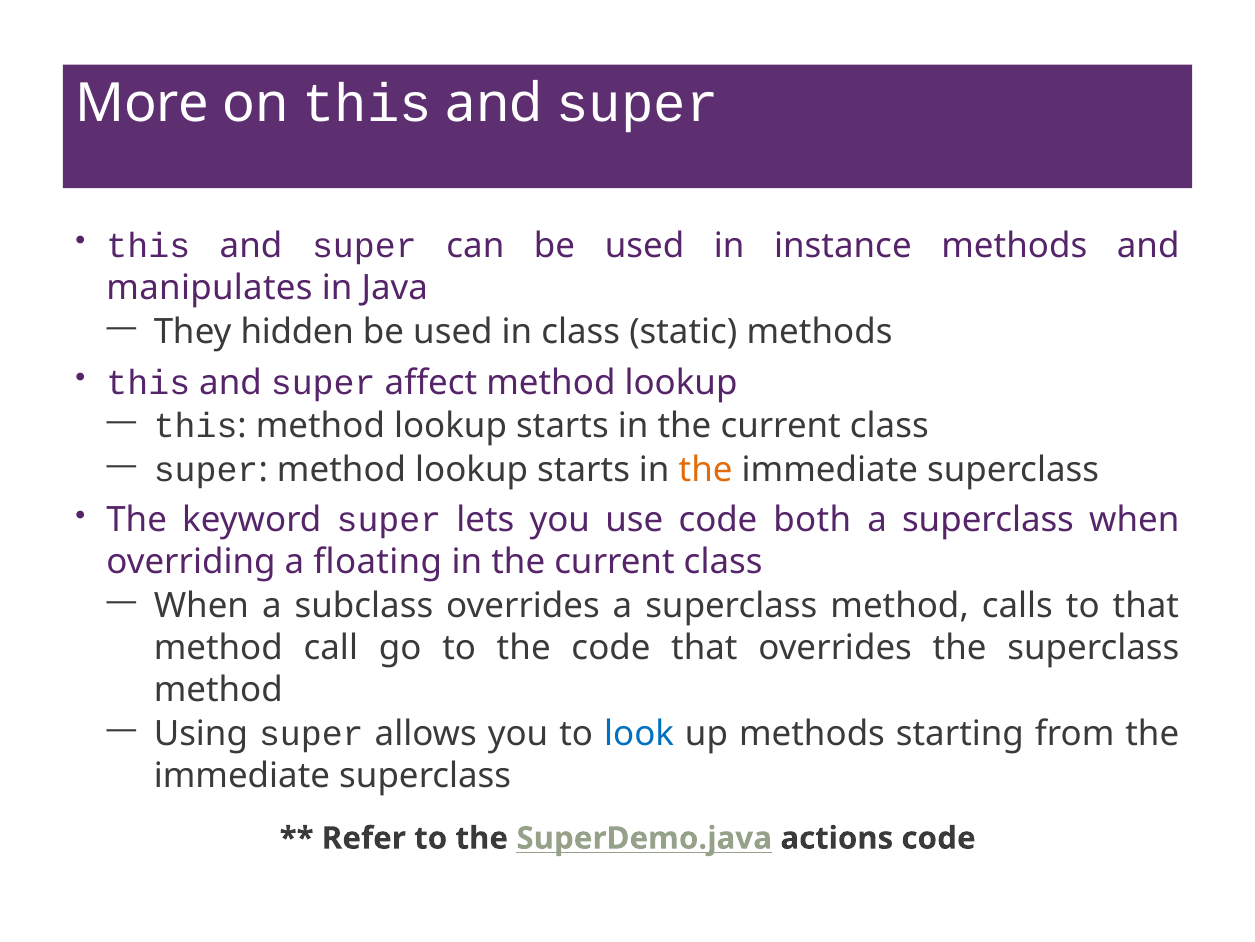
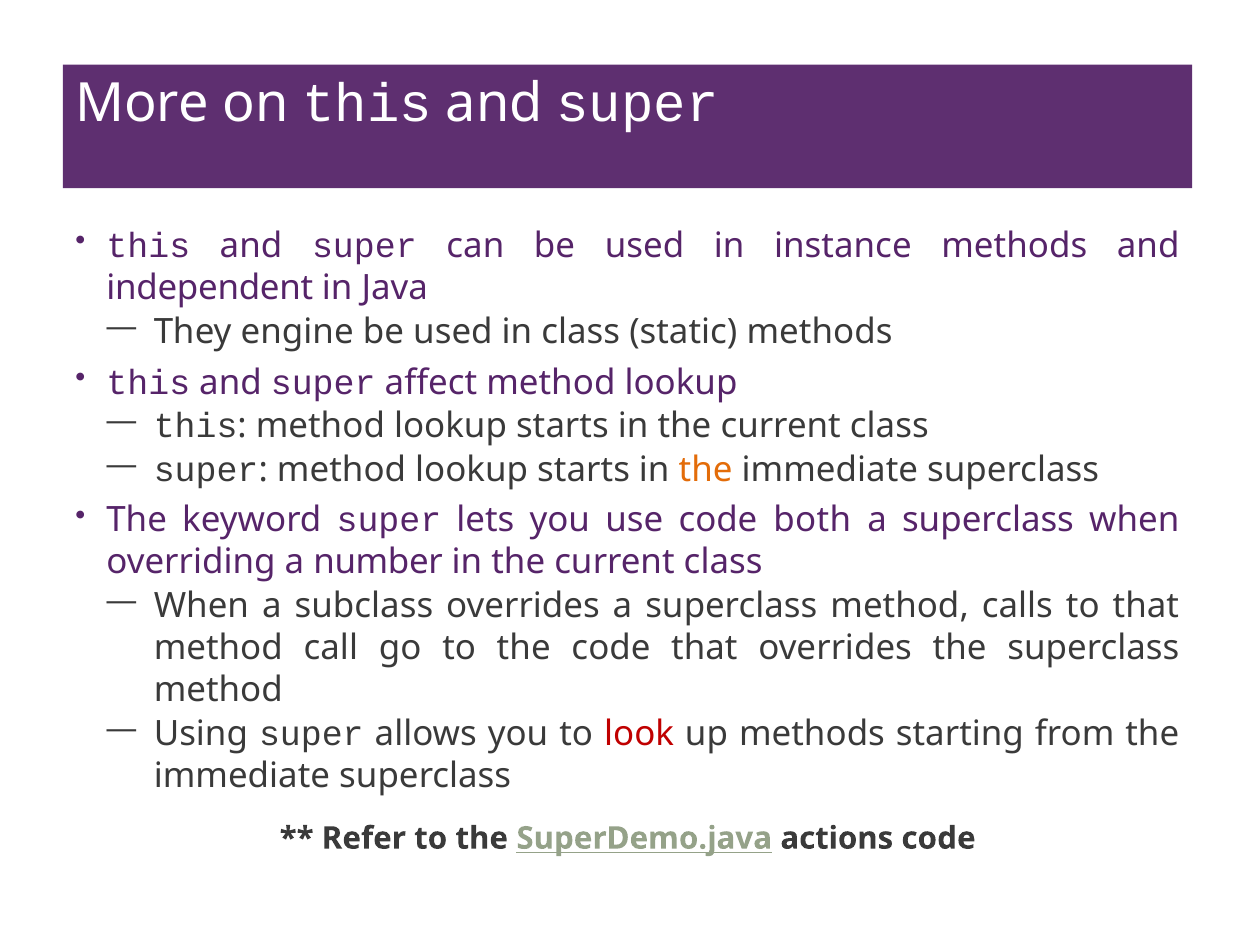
manipulates: manipulates -> independent (210, 288)
hidden: hidden -> engine (297, 332)
floating: floating -> number (378, 562)
look colour: blue -> red (639, 733)
